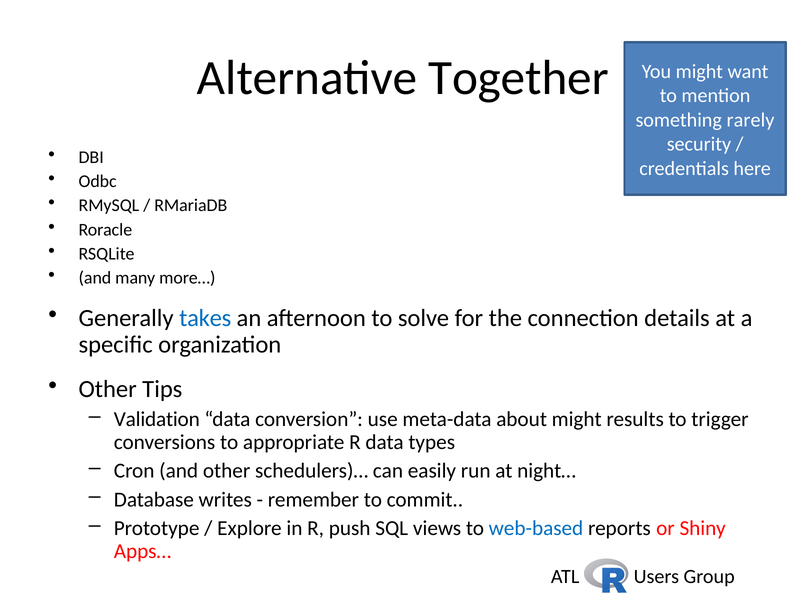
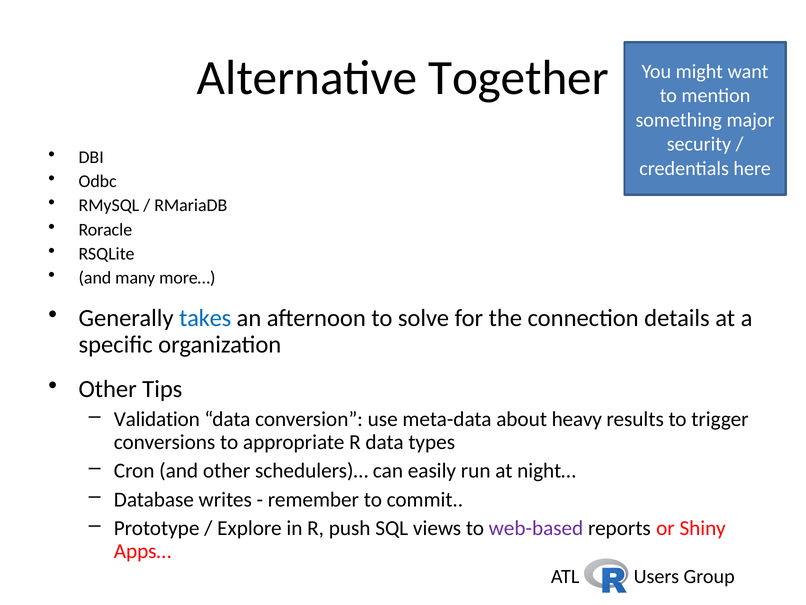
rarely: rarely -> major (751, 120)
about might: might -> heavy (577, 419)
web-based colour: blue -> purple (536, 528)
